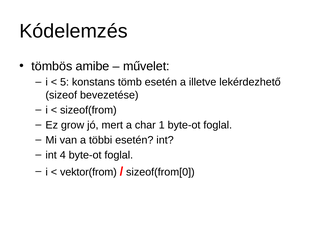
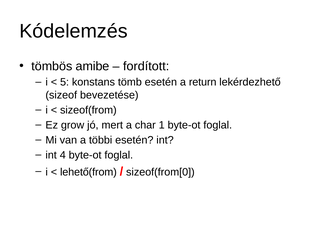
művelet: művelet -> fordított (146, 66)
illetve: illetve -> return (203, 82)
vektor(from: vektor(from -> lehető(from (88, 172)
